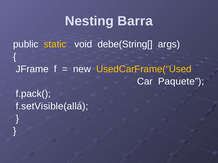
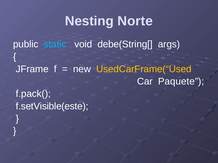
Barra: Barra -> Norte (135, 21)
static colour: yellow -> light blue (55, 44)
f.setVisible(allá: f.setVisible(allá -> f.setVisible(este (52, 106)
